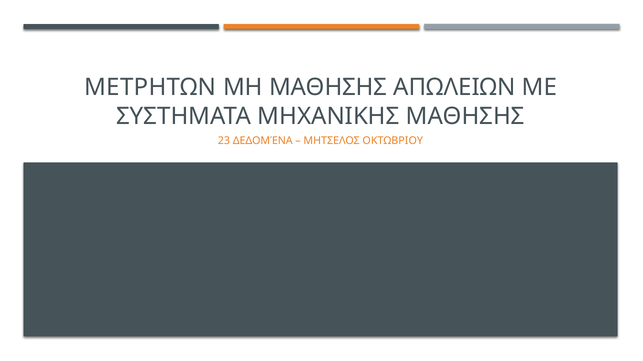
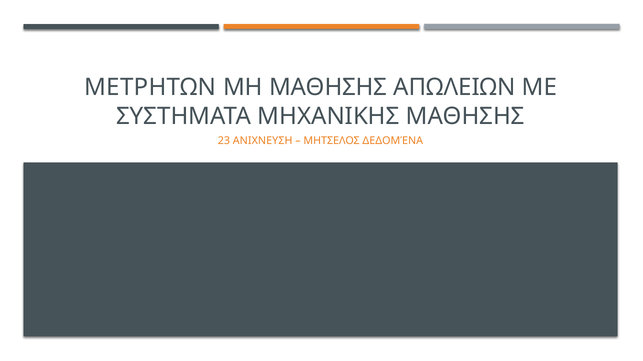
ΔΕΔΟΜΈΝΑ: ΔΕΔΟΜΈΝΑ -> ΑΝΙΧΝΕΥΣΗ (263, 141)
ΟΚΤΩΒΡΙΟΥ: ΟΚΤΩΒΡΙΟΥ -> ΔΕΔΟΜΈΝΑ (393, 141)
